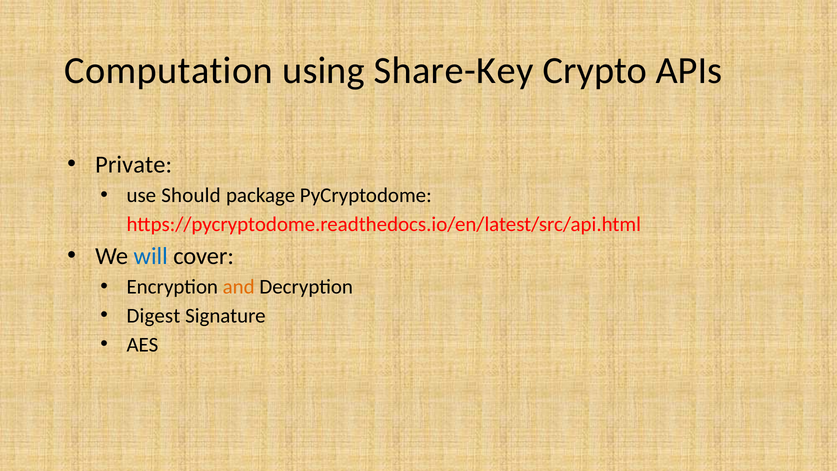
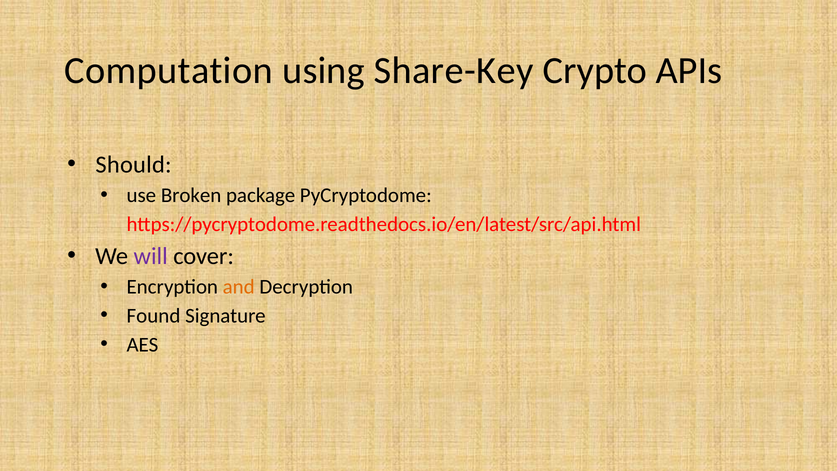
Private: Private -> Should (134, 165)
Should: Should -> Broken (191, 195)
will colour: blue -> purple (151, 256)
Digest: Digest -> Found (153, 316)
